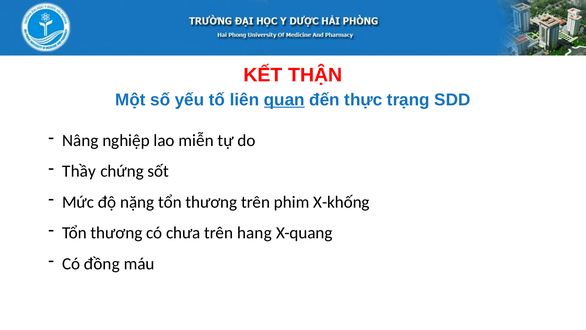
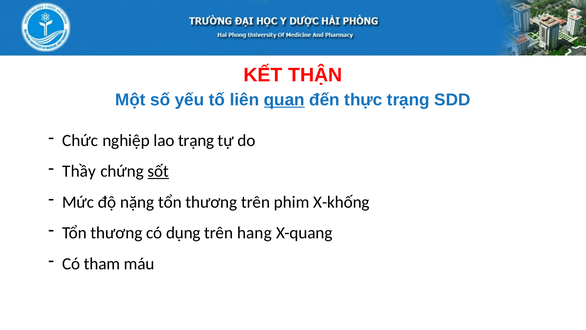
Nâng: Nâng -> Chức (80, 140)
lao miễn: miễn -> trạng (196, 140)
sốt underline: none -> present (158, 171)
chưa: chưa -> dụng (183, 233)
đồng: đồng -> tham (102, 263)
